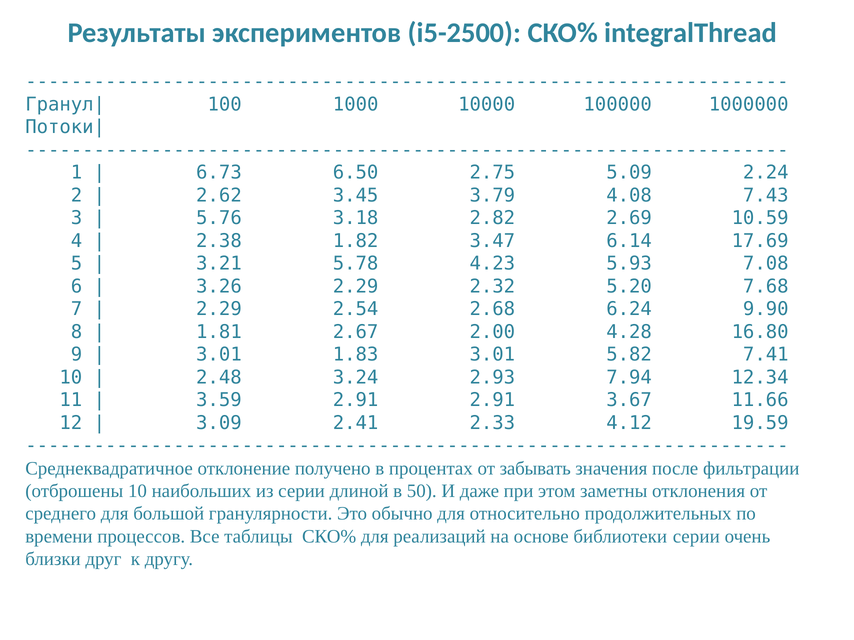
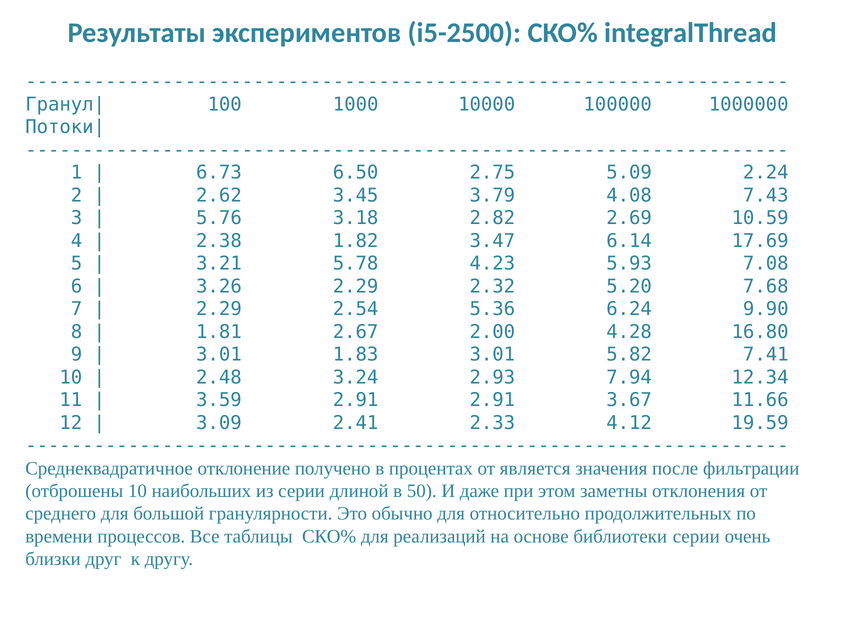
2.68: 2.68 -> 5.36 (492, 309)
забывать: забывать -> является (535, 469)
